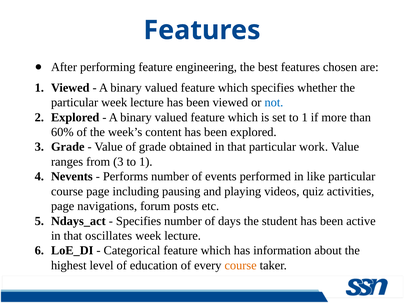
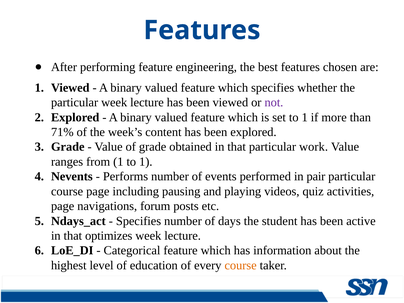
not colour: blue -> purple (274, 102)
60%: 60% -> 71% (62, 132)
from 3: 3 -> 1 (118, 162)
like: like -> pair (316, 177)
oscillates: oscillates -> optimizes (109, 236)
